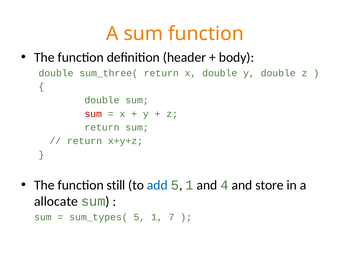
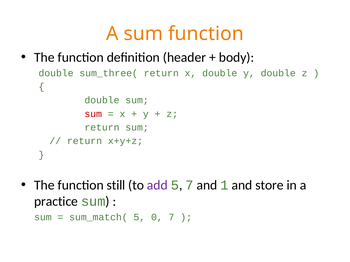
add colour: blue -> purple (157, 186)
1: 1 -> 7 (190, 186)
4: 4 -> 1 (225, 186)
allocate: allocate -> practice (56, 202)
sum_types(: sum_types( -> sum_match( (98, 218)
1: 1 -> 0 (157, 218)
